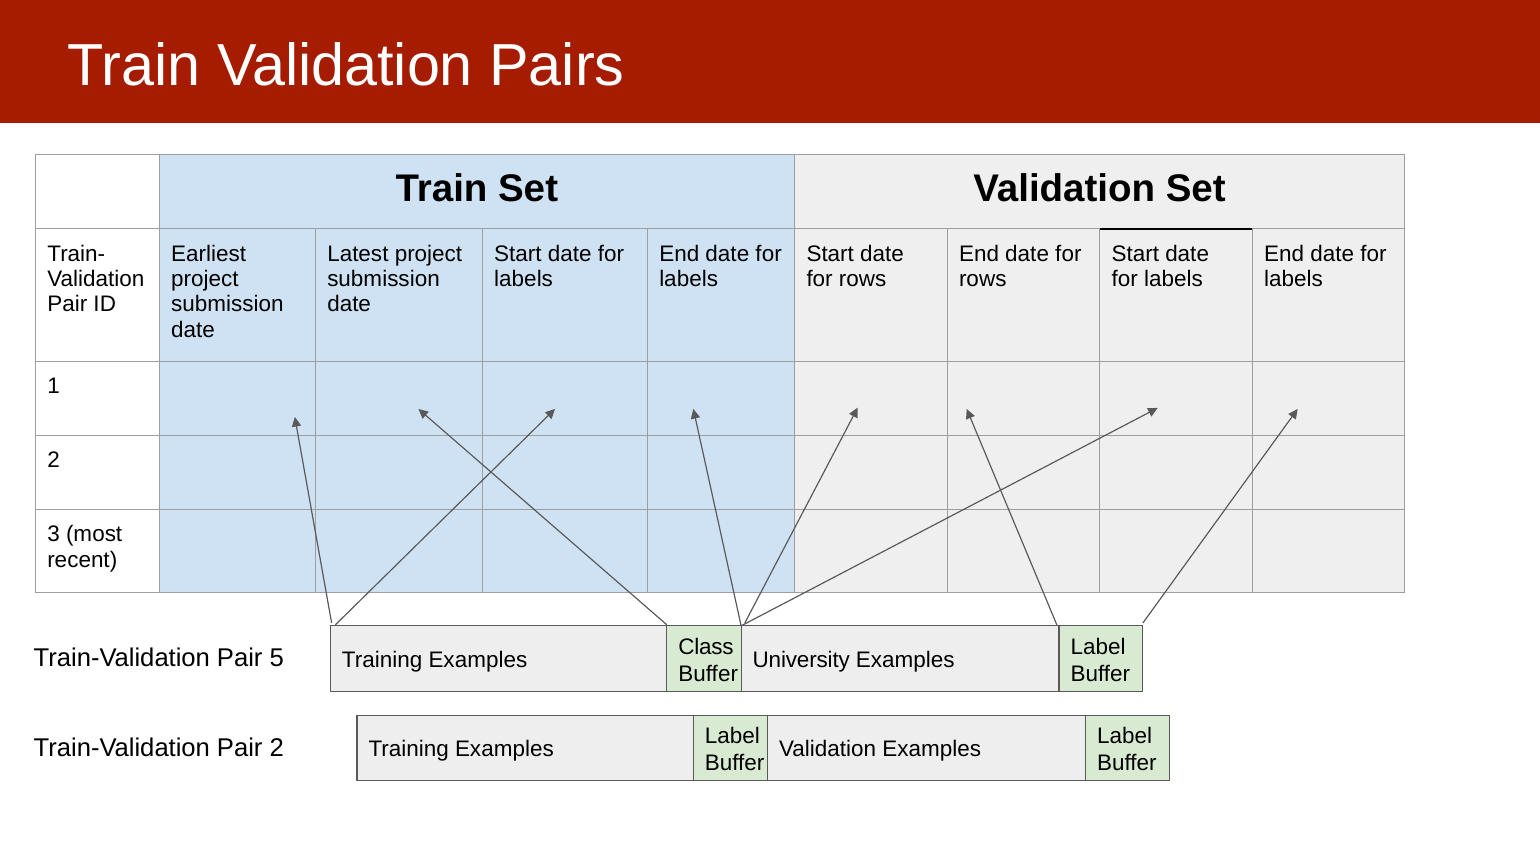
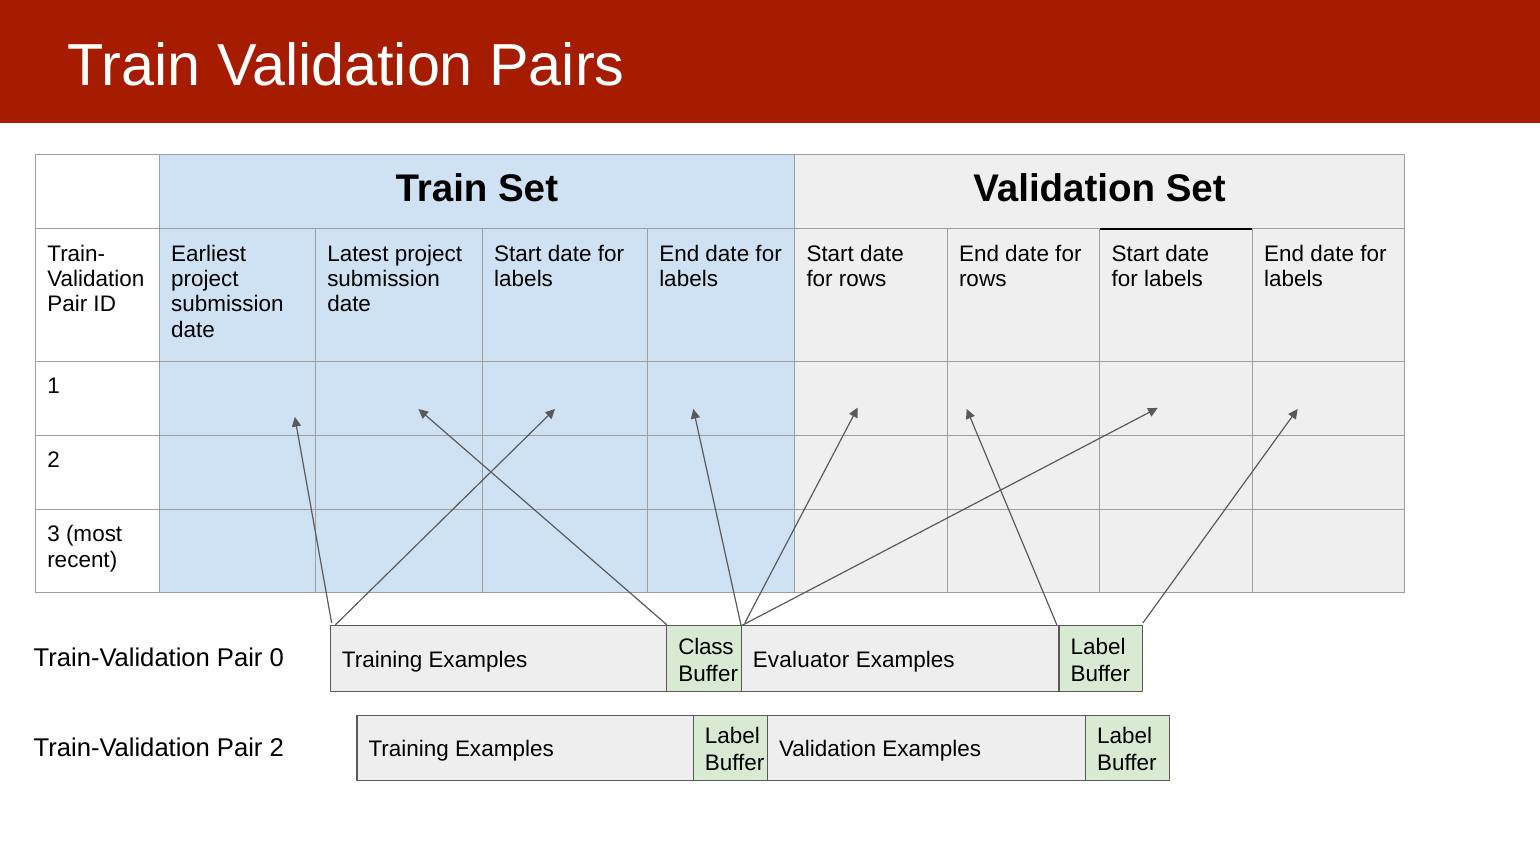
5: 5 -> 0 (277, 658)
University: University -> Evaluator (801, 660)
